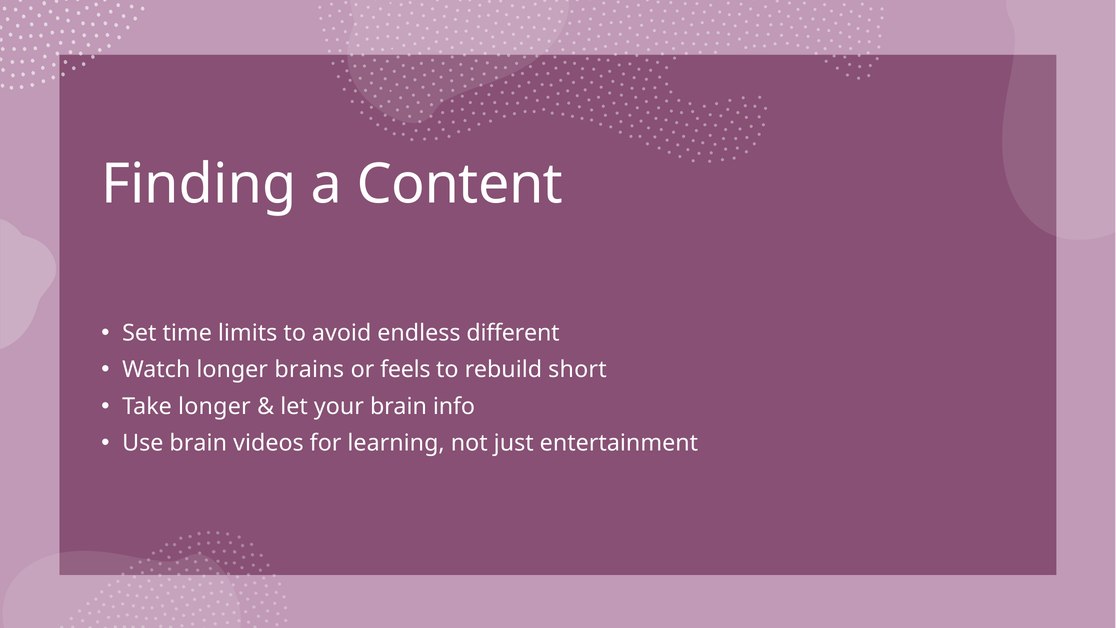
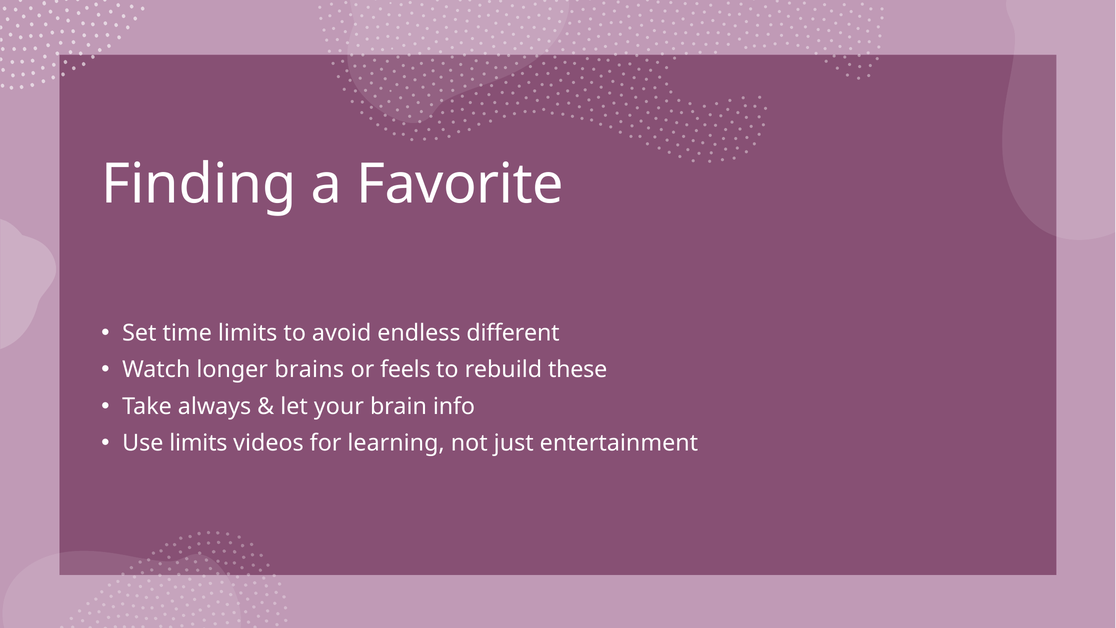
Content: Content -> Favorite (460, 184)
short: short -> these (578, 369)
Take longer: longer -> always (215, 406)
Use brain: brain -> limits (198, 443)
